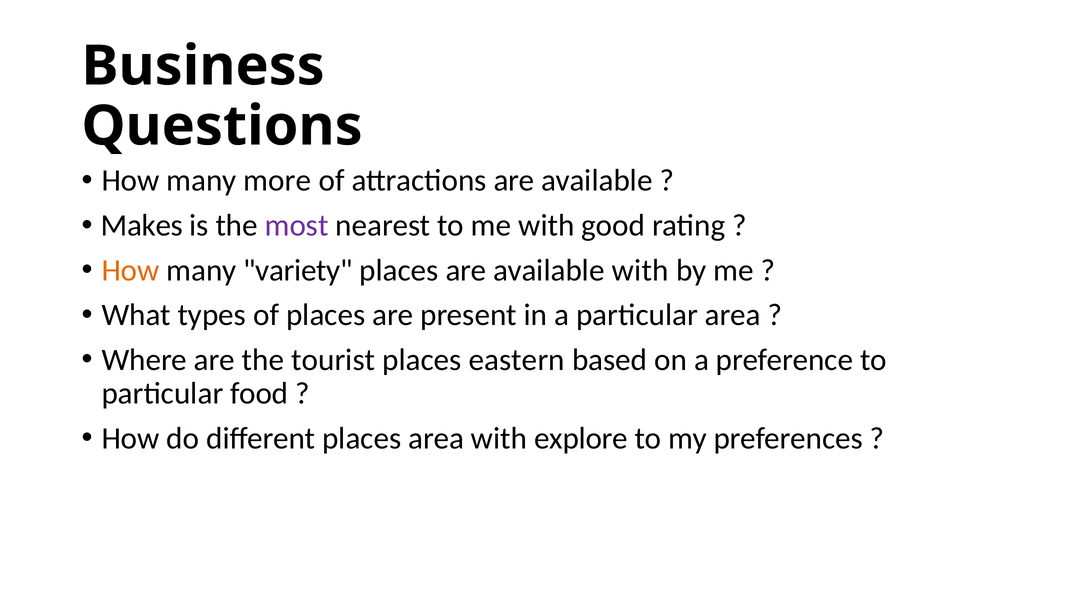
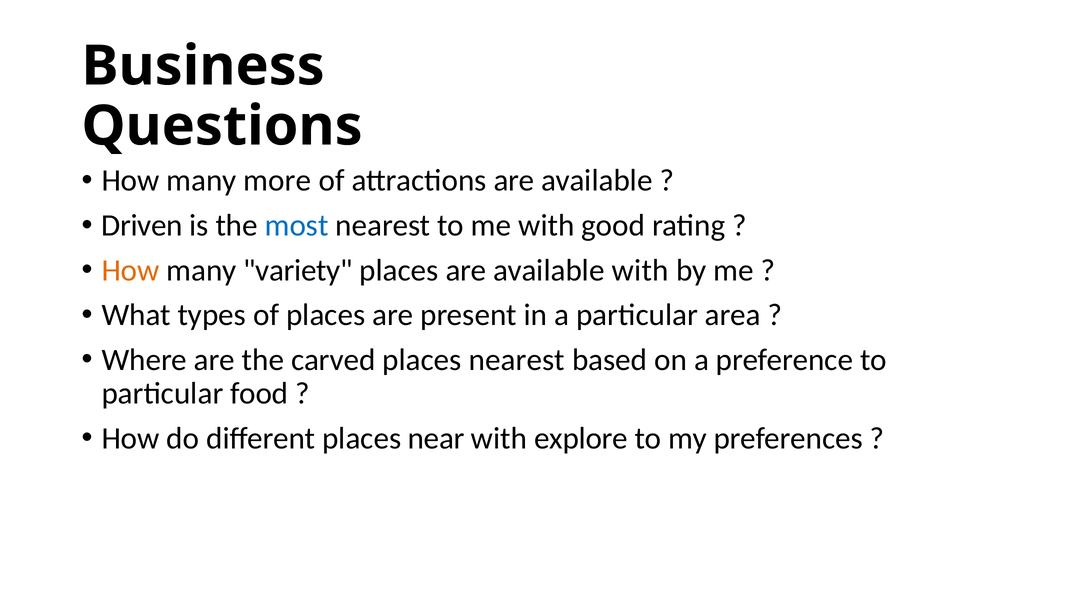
Makes: Makes -> Driven (142, 226)
most colour: purple -> blue (297, 226)
tourist: tourist -> carved (333, 360)
places eastern: eastern -> nearest (517, 360)
places area: area -> near (436, 439)
